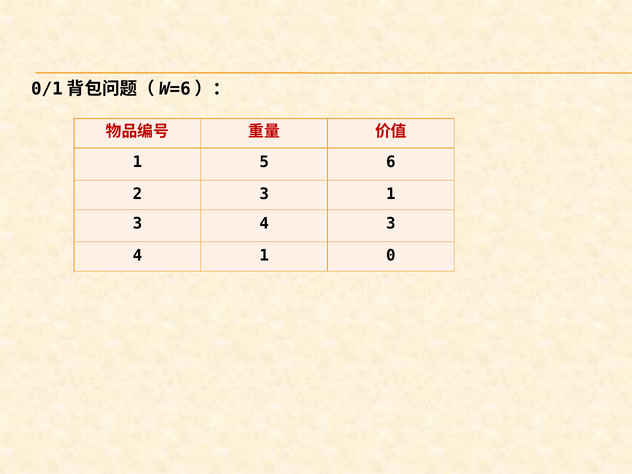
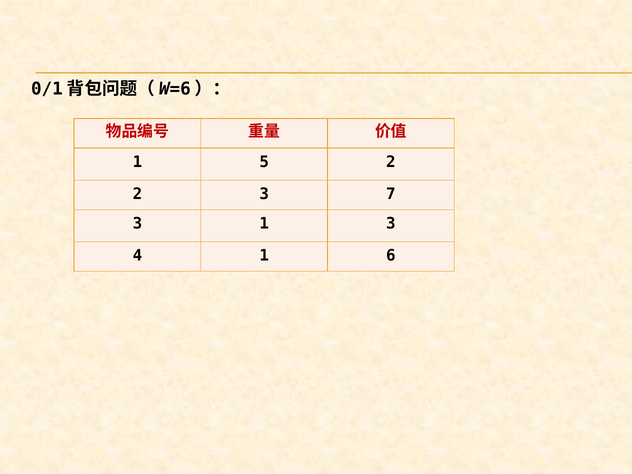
5 6: 6 -> 2 (391, 162)
3 1: 1 -> 7 (391, 194)
4: 4 -> 1 (264, 224)
0: 0 -> 6 (391, 256)
